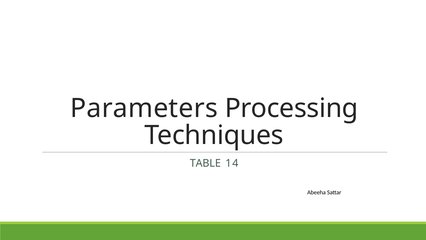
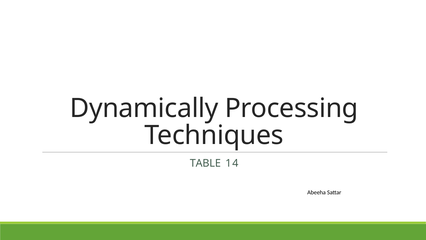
Parameters: Parameters -> Dynamically (144, 108)
